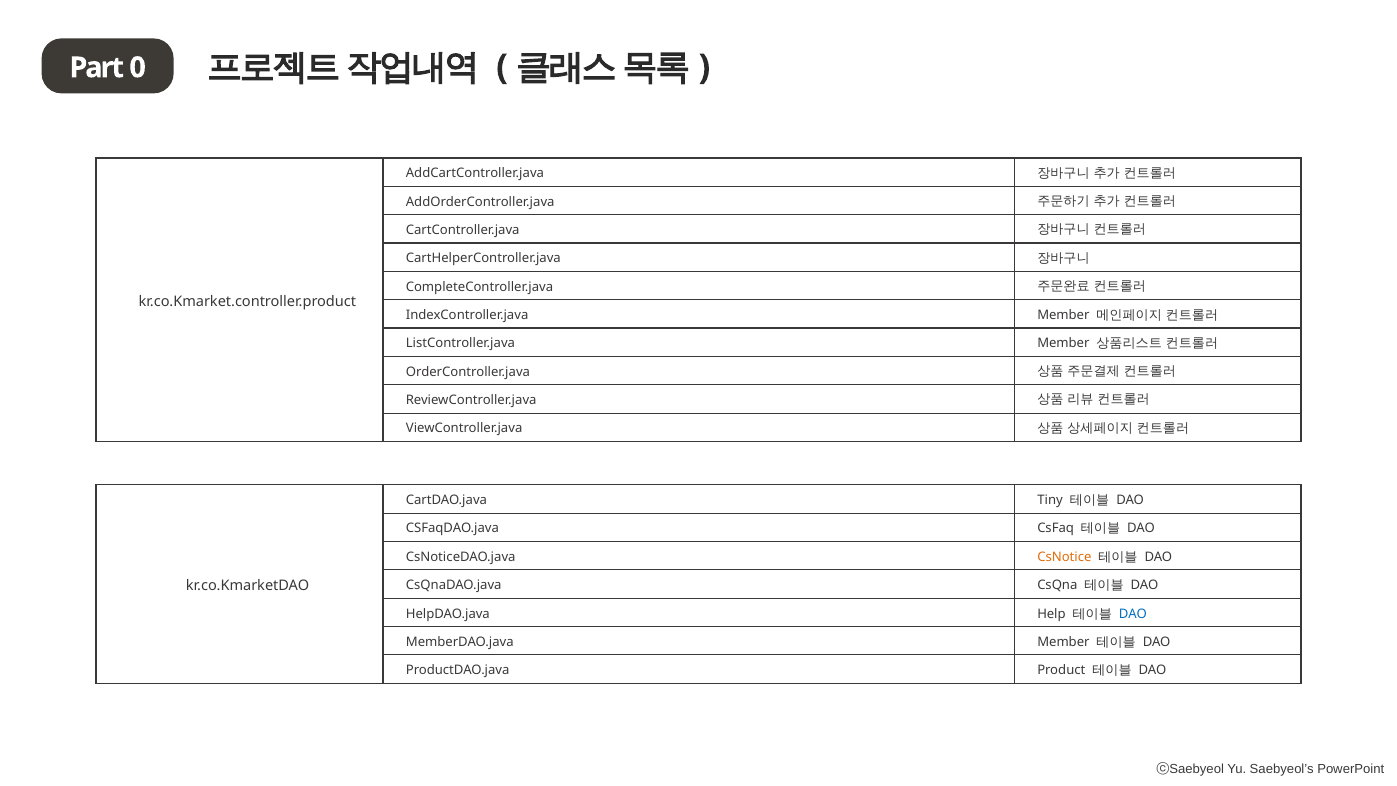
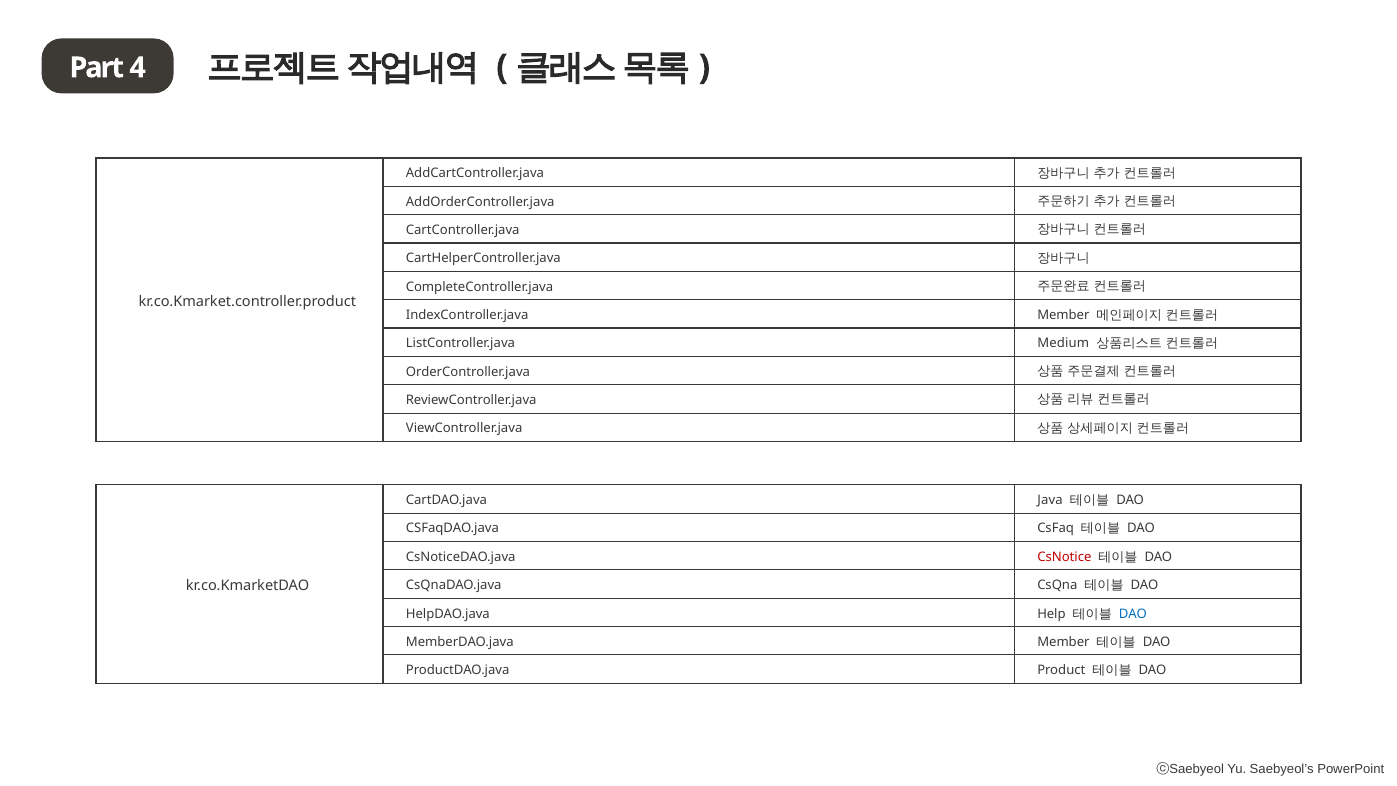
0: 0 -> 4 (138, 68)
ListController.java Member: Member -> Medium (1063, 344)
Tiny: Tiny -> Java (1050, 500)
CsNotice colour: orange -> red (1064, 557)
